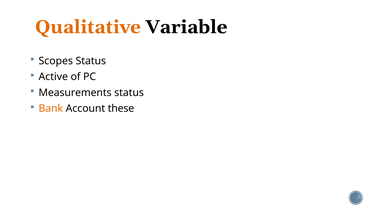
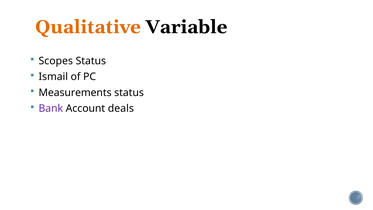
Active: Active -> Ismail (53, 77)
Bank colour: orange -> purple (51, 108)
these: these -> deals (121, 108)
